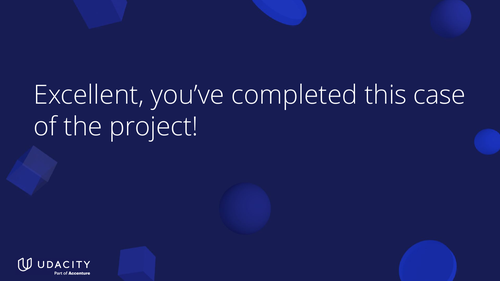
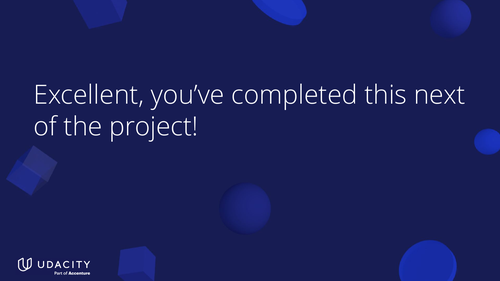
case: case -> next (439, 95)
